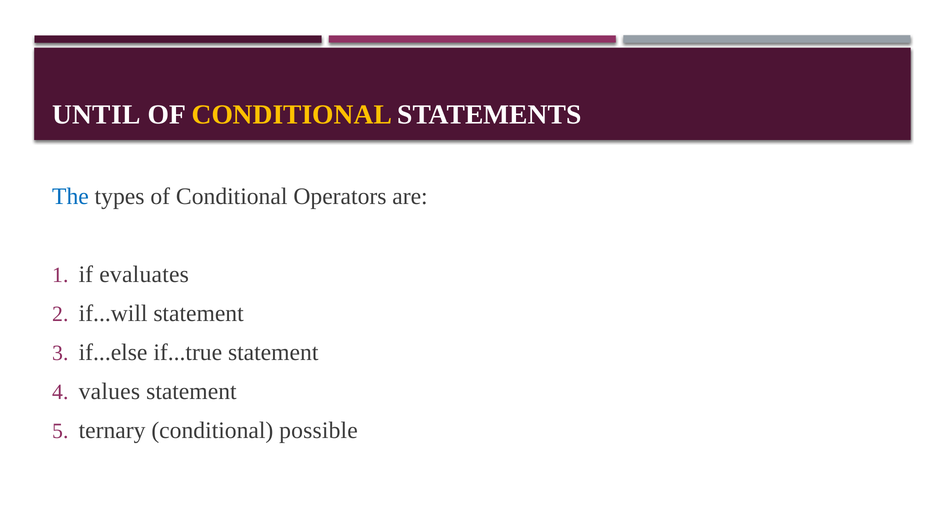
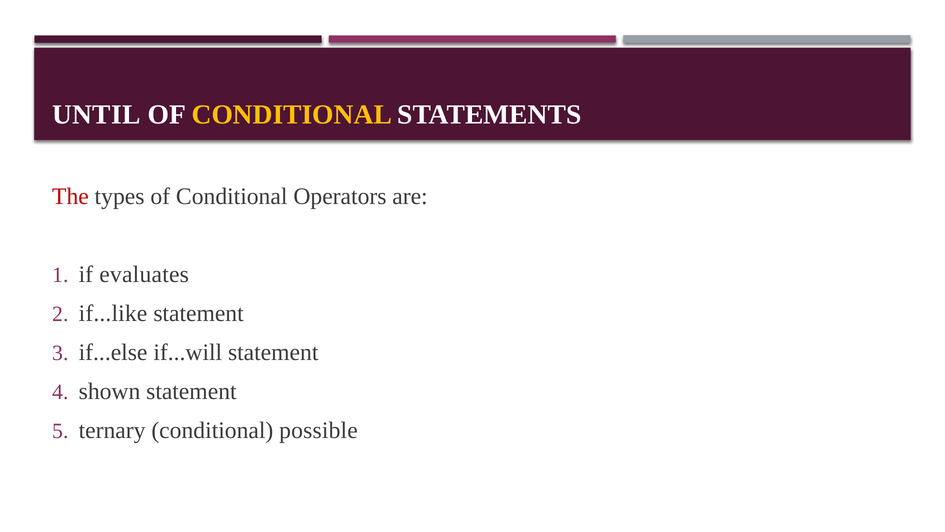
The colour: blue -> red (70, 196)
if...will: if...will -> if...like (113, 313)
if...true: if...true -> if...will (188, 352)
values: values -> shown (110, 391)
